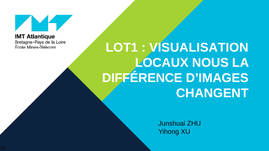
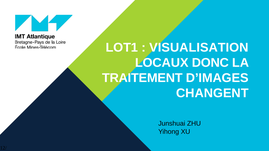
NOUS: NOUS -> DONC (210, 63)
DIFFÉRENCE: DIFFÉRENCE -> TRAITEMENT (142, 78)
